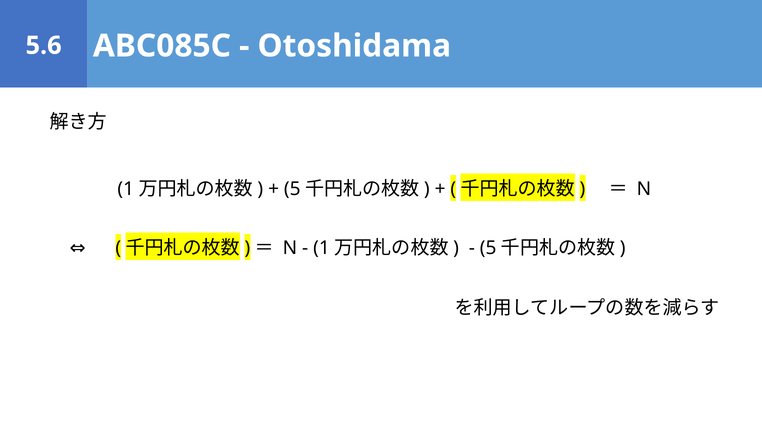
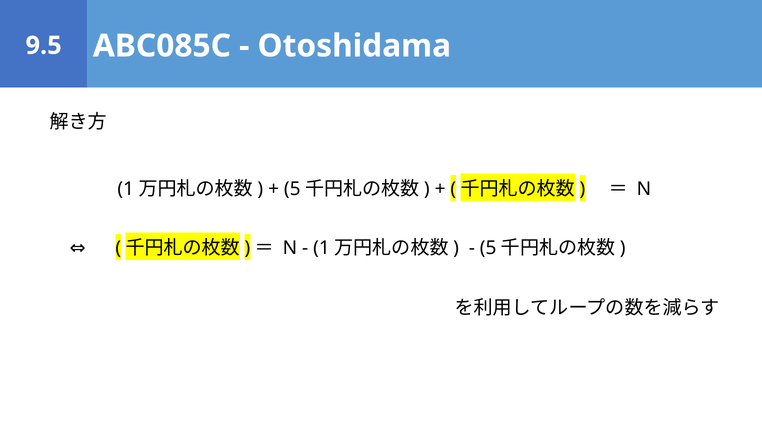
5.6: 5.6 -> 9.5 (44, 45)
